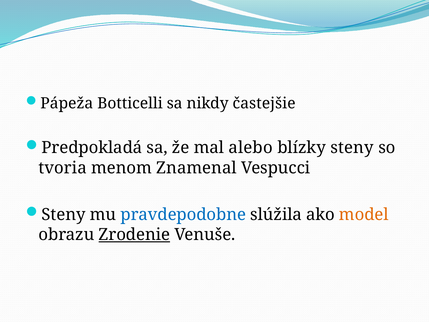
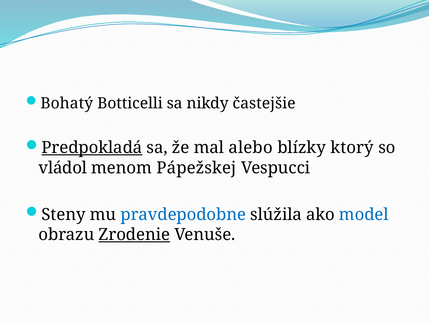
Pápeža: Pápeža -> Bohatý (67, 103)
Predpokladá underline: none -> present (92, 148)
blízky steny: steny -> ktorý (352, 148)
tvoria: tvoria -> vládol (63, 168)
Znamenal: Znamenal -> Pápežskej (196, 168)
model colour: orange -> blue (364, 214)
